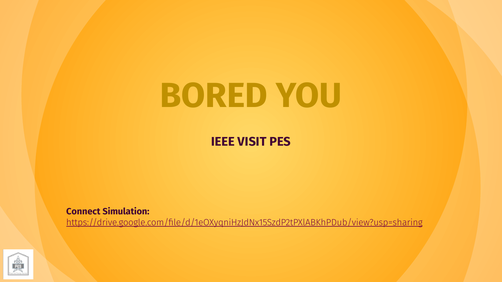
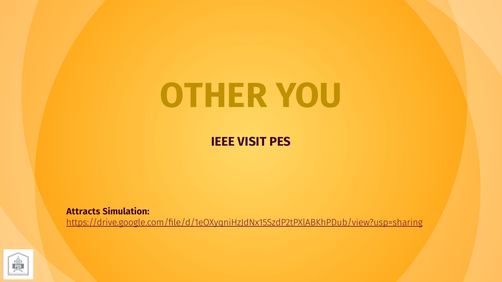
BORED: BORED -> OTHER (213, 96)
Connect: Connect -> Attracts (83, 212)
